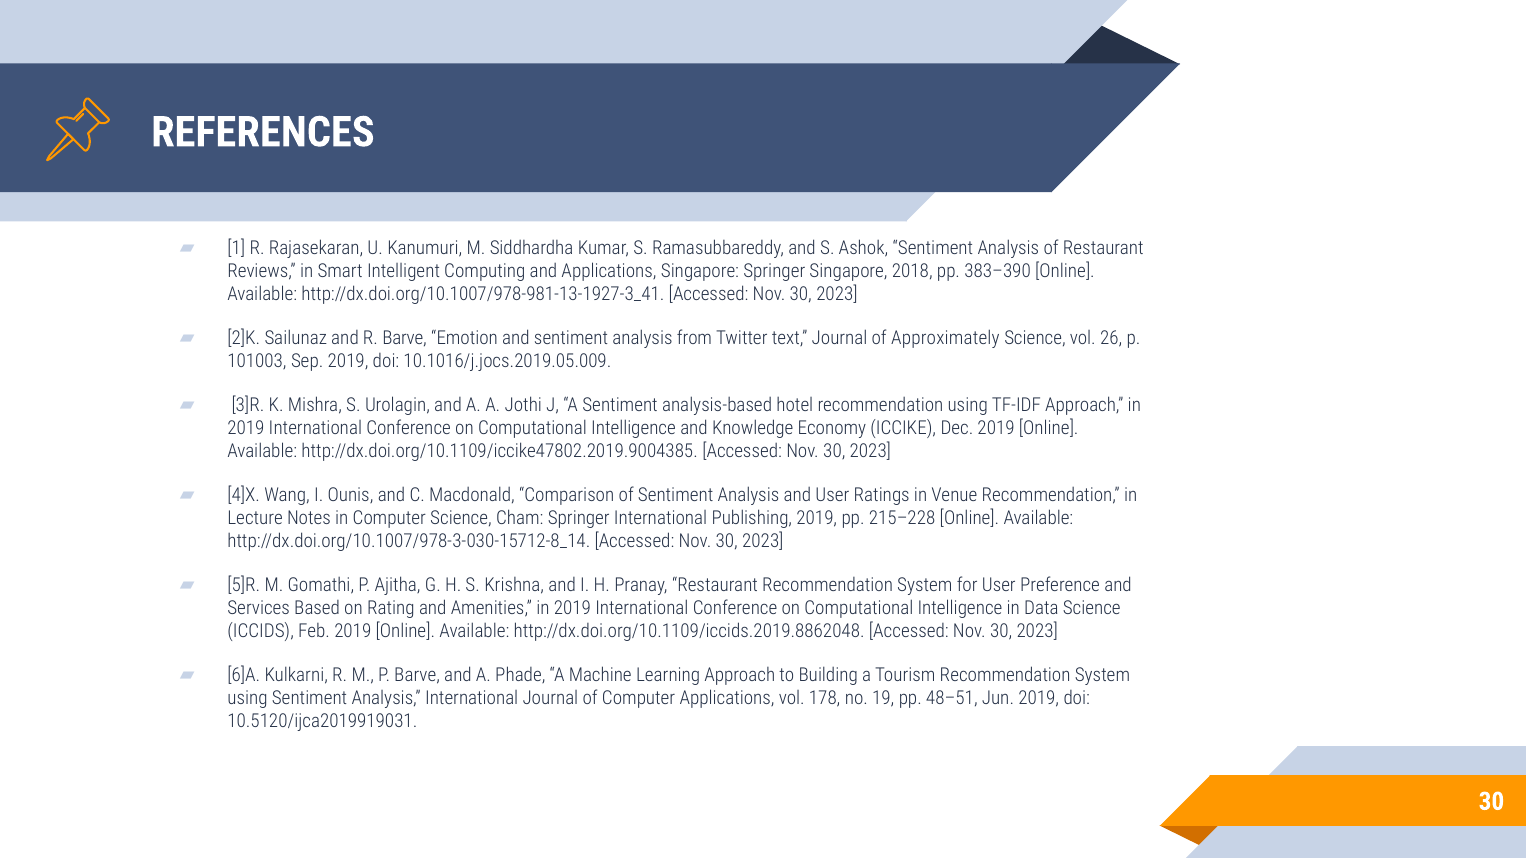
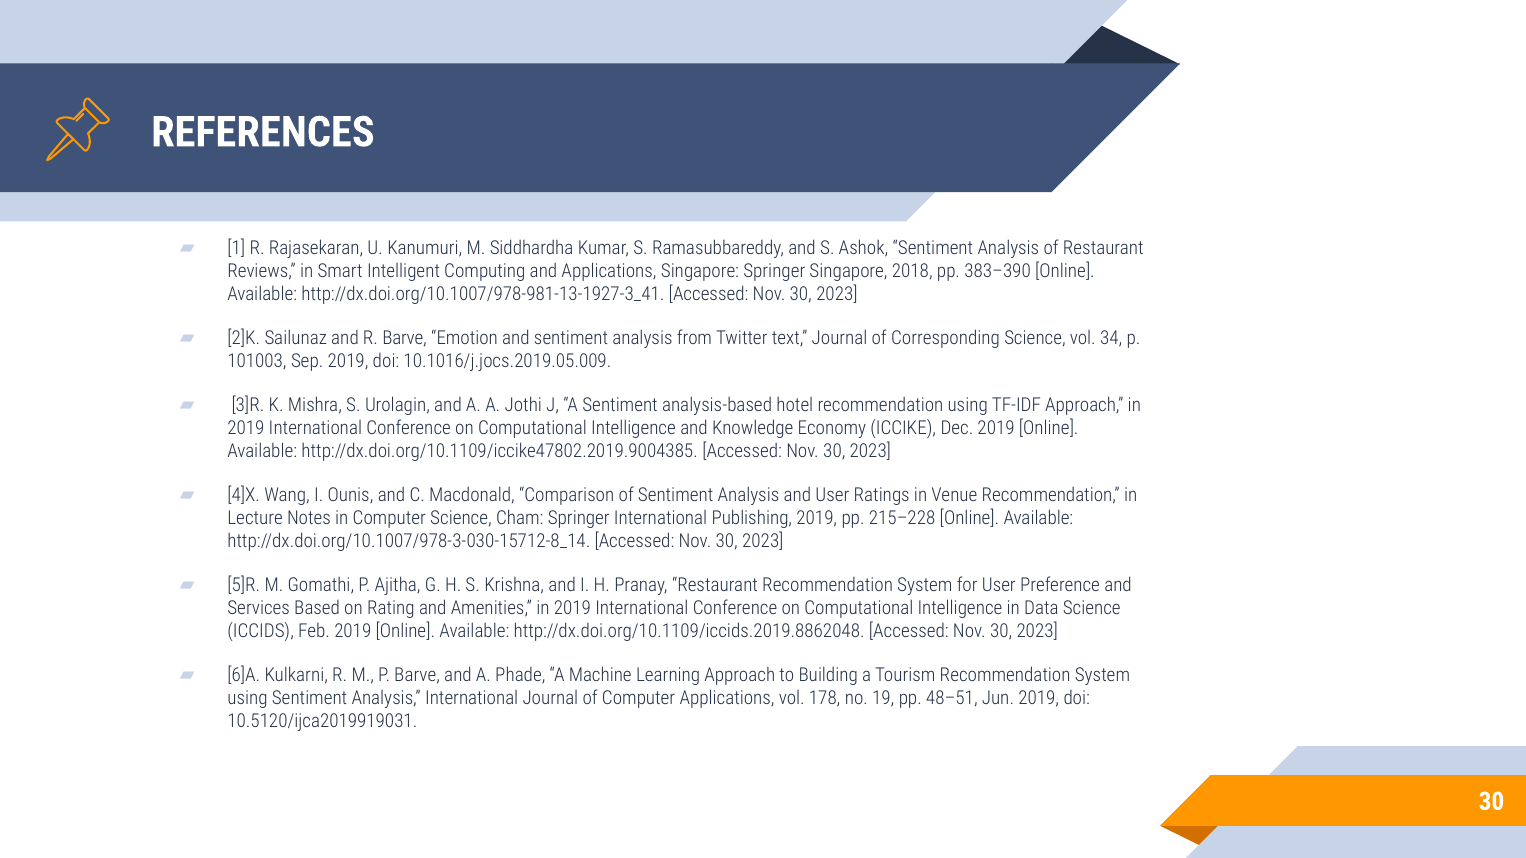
Approximately: Approximately -> Corresponding (945, 339)
26: 26 -> 34 (1111, 339)
